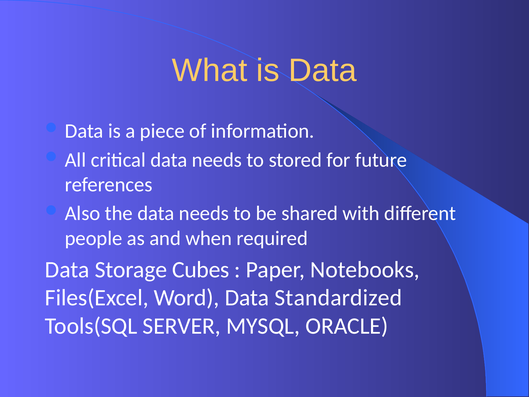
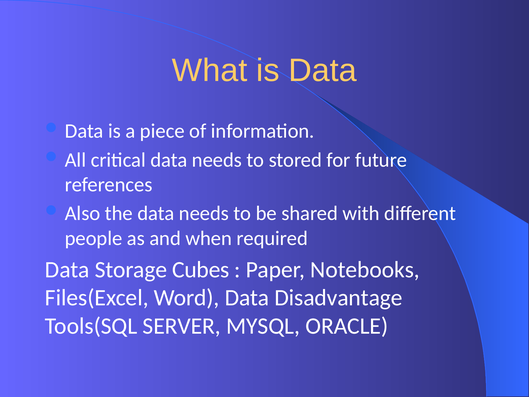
Standardized: Standardized -> Disadvantage (339, 298)
